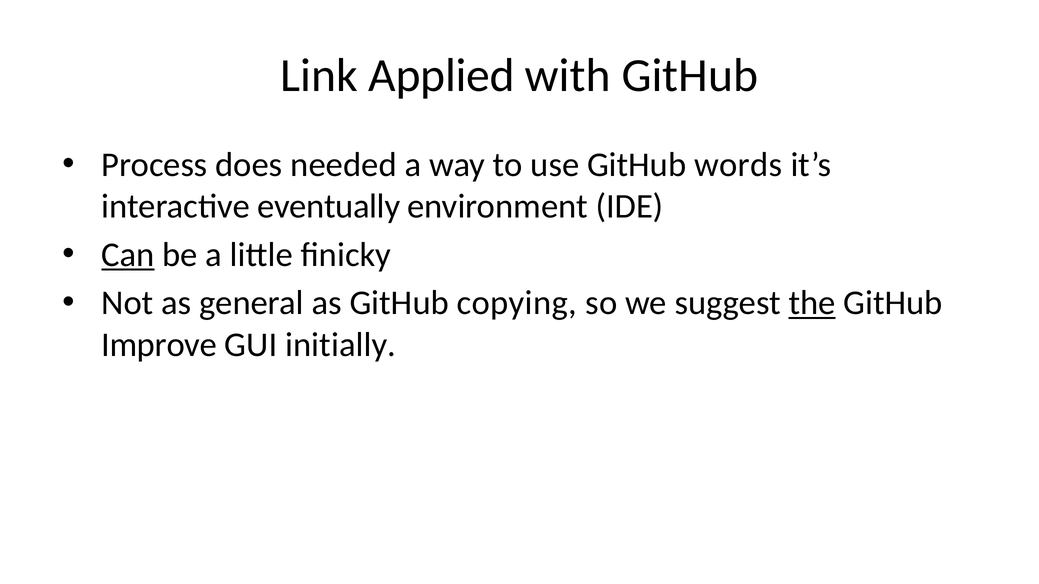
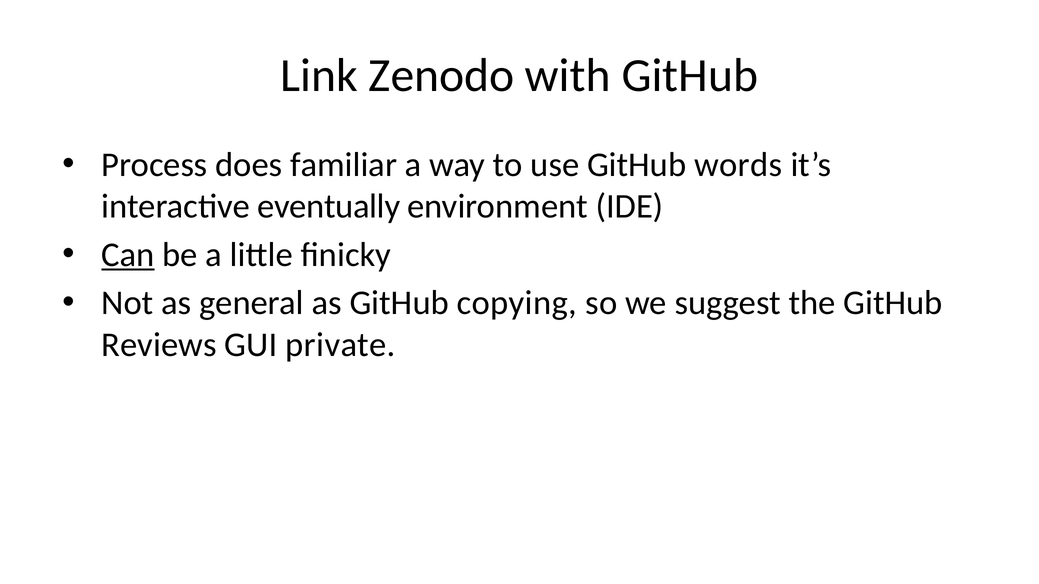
Applied: Applied -> Zenodo (441, 75)
needed: needed -> familiar (344, 165)
the underline: present -> none (812, 303)
Improve: Improve -> Reviews (159, 345)
initially: initially -> private (341, 345)
